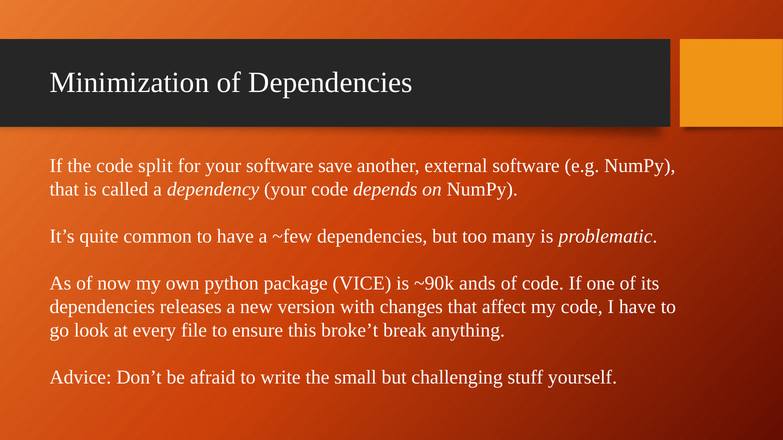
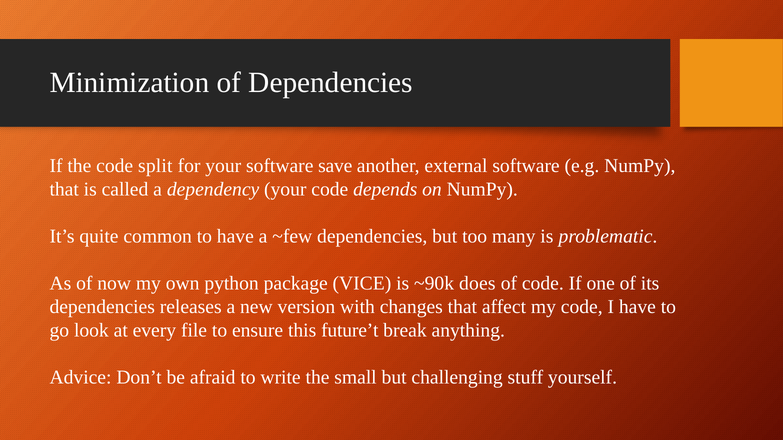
ands: ands -> does (477, 284)
broke’t: broke’t -> future’t (350, 331)
